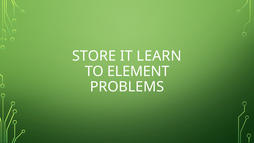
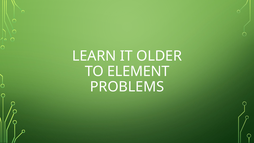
STORE: STORE -> LEARN (94, 56)
LEARN: LEARN -> OLDER (159, 56)
